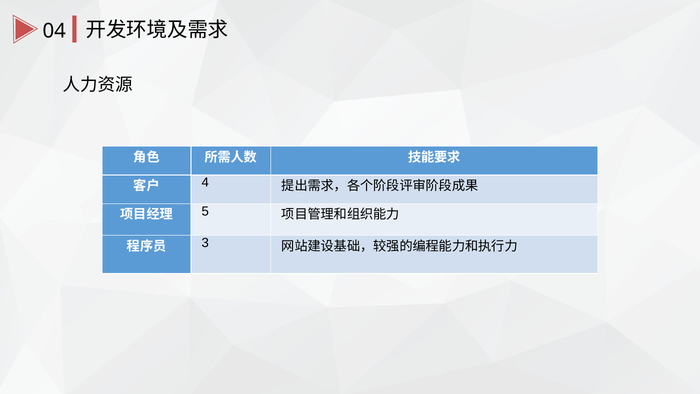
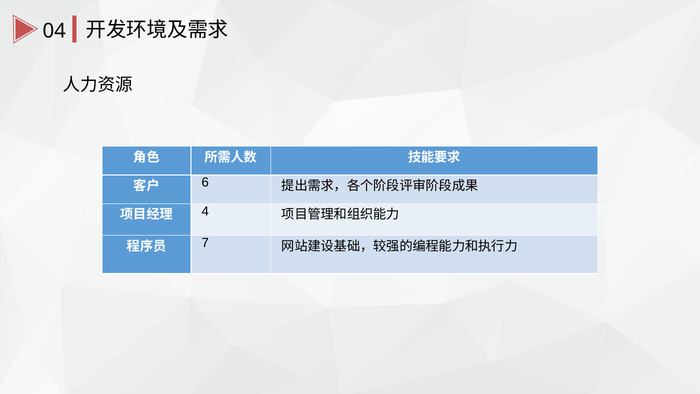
4: 4 -> 6 (205, 182)
5: 5 -> 4 (205, 211)
3: 3 -> 7 (205, 243)
